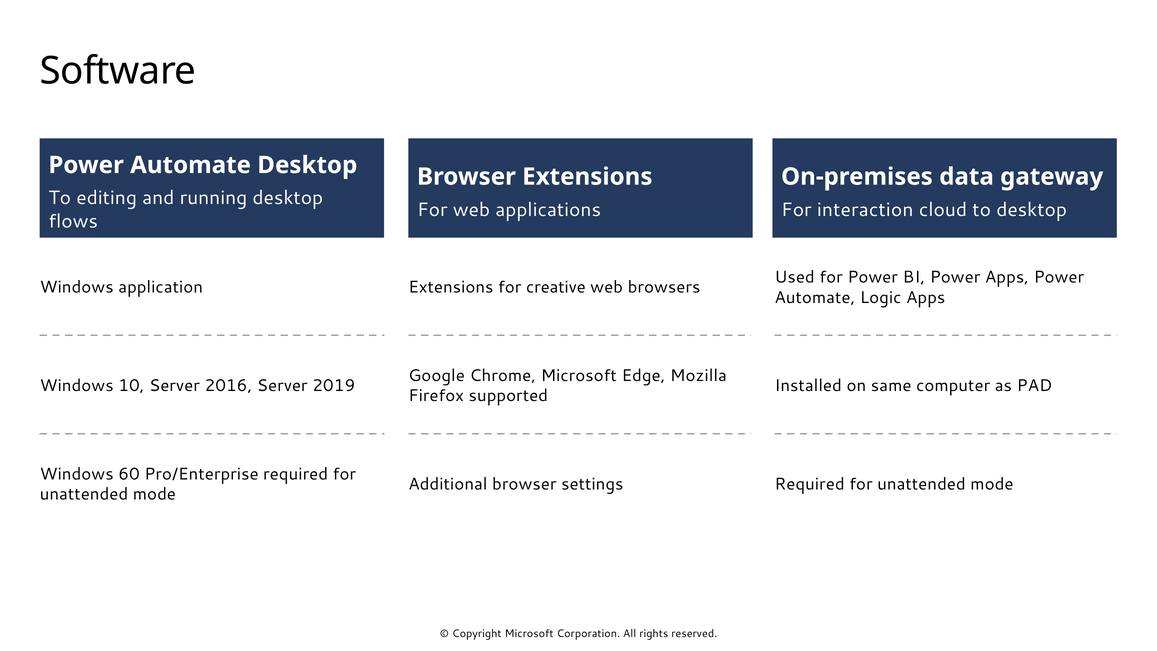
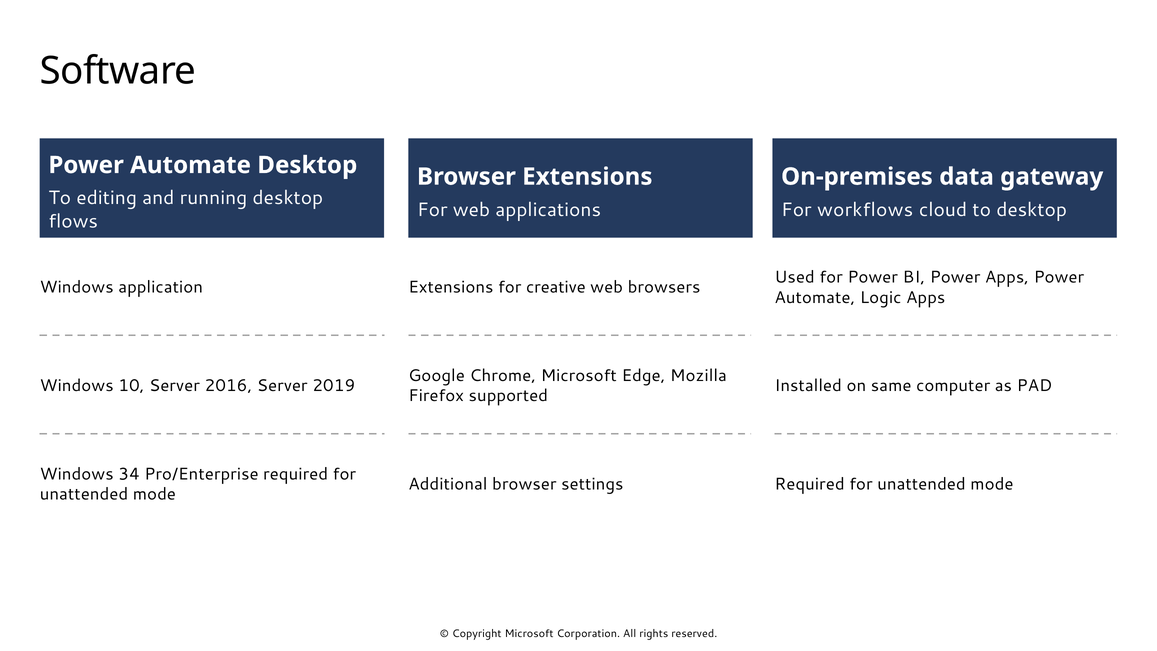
interaction: interaction -> workflows (865, 210)
60: 60 -> 34 (129, 474)
